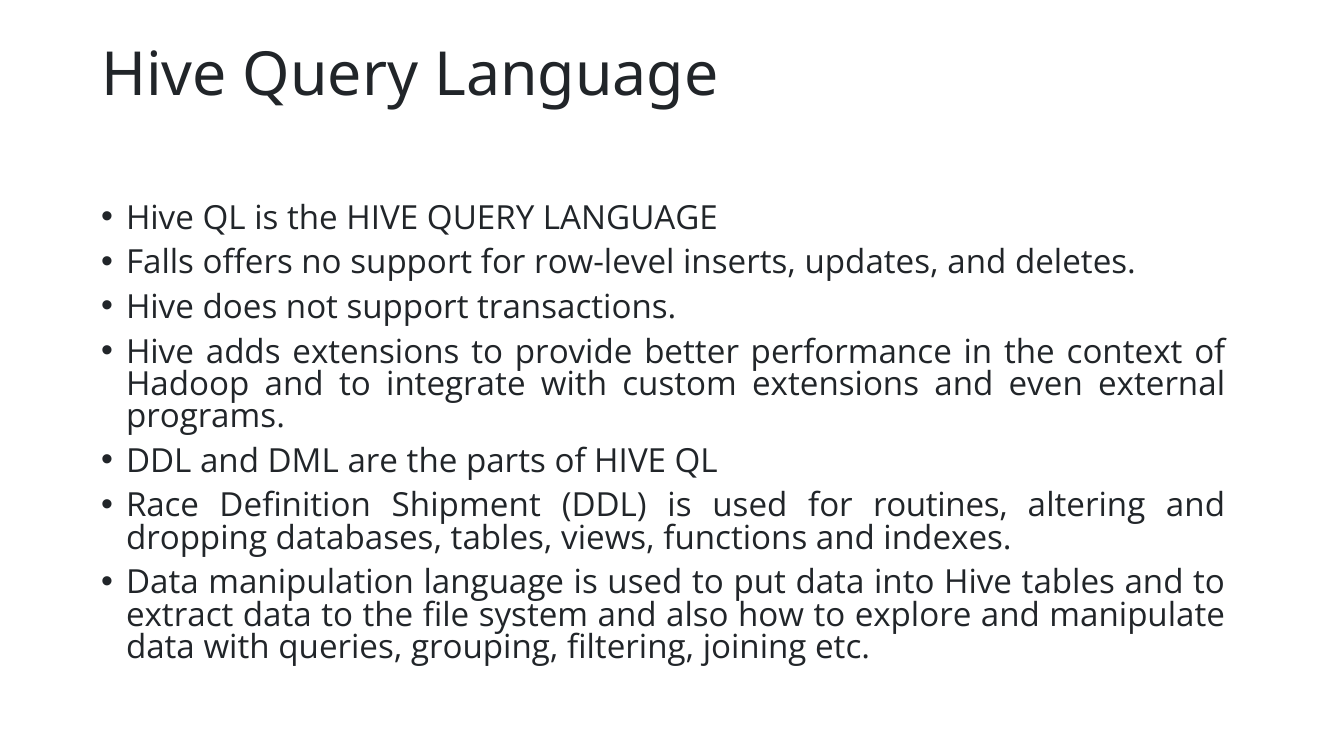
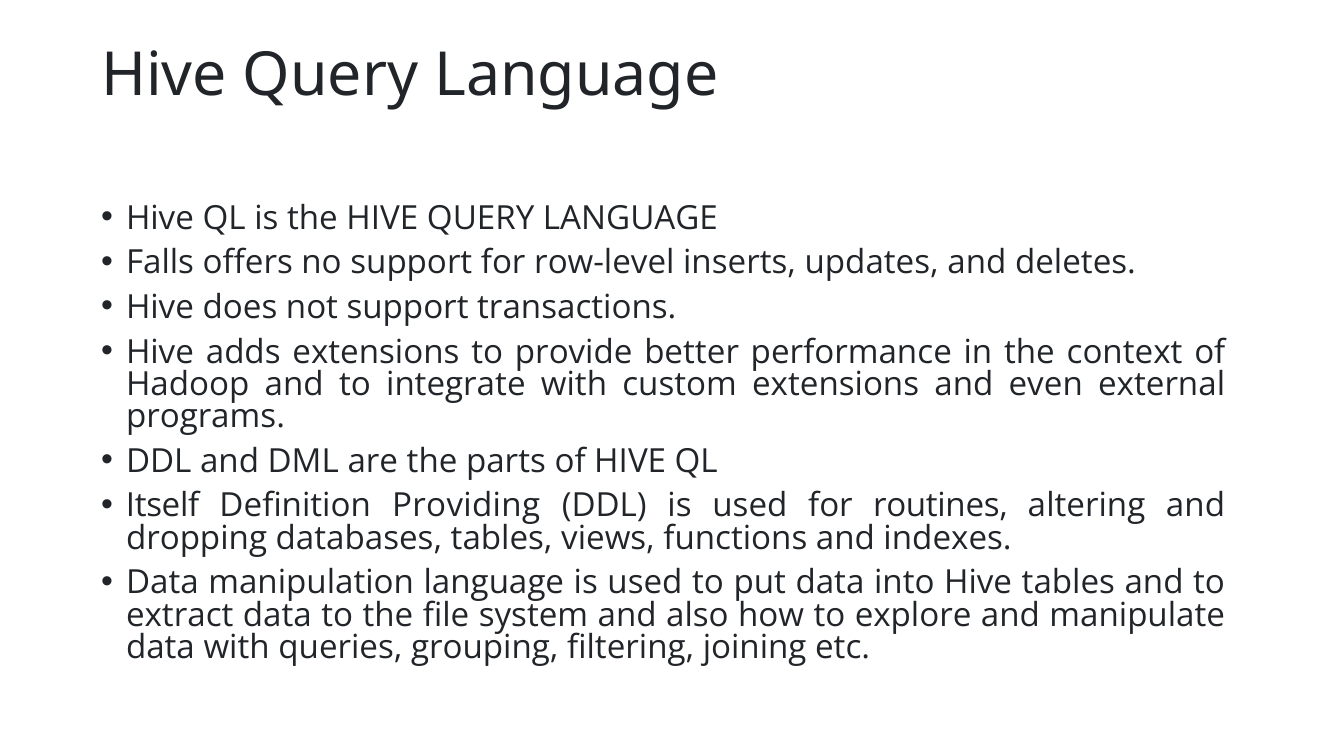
Race: Race -> Itself (163, 506)
Shipment: Shipment -> Providing (466, 506)
